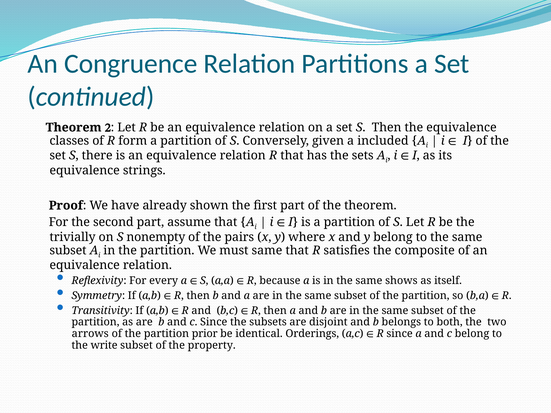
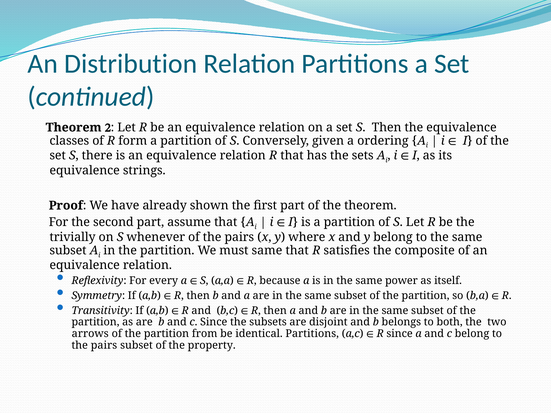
Congruence: Congruence -> Distribution (131, 64)
included: included -> ordering (383, 141)
nonempty: nonempty -> whenever (156, 237)
shows: shows -> power (401, 281)
prior: prior -> from (205, 334)
identical Orderings: Orderings -> Partitions (312, 334)
write: write -> pairs (104, 345)
